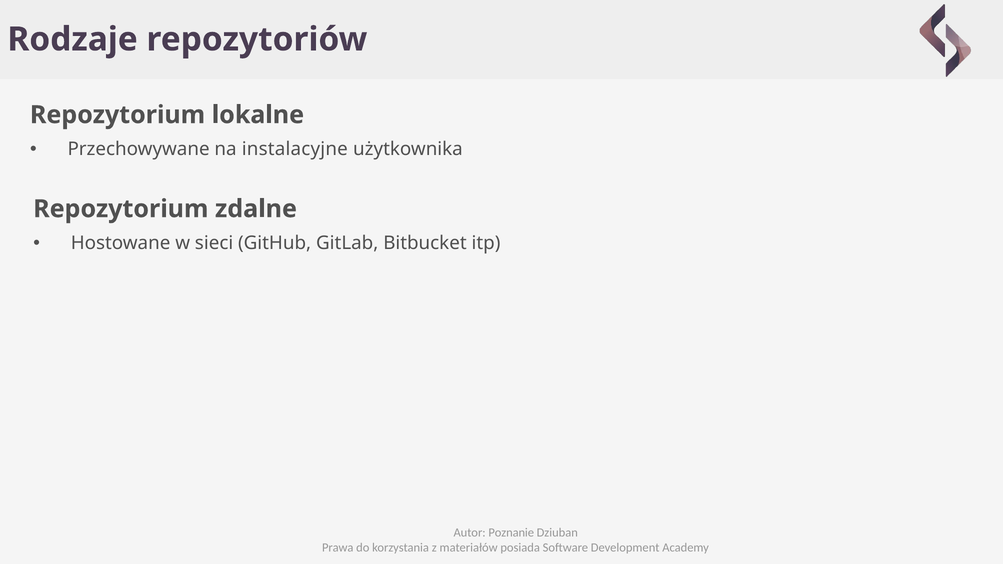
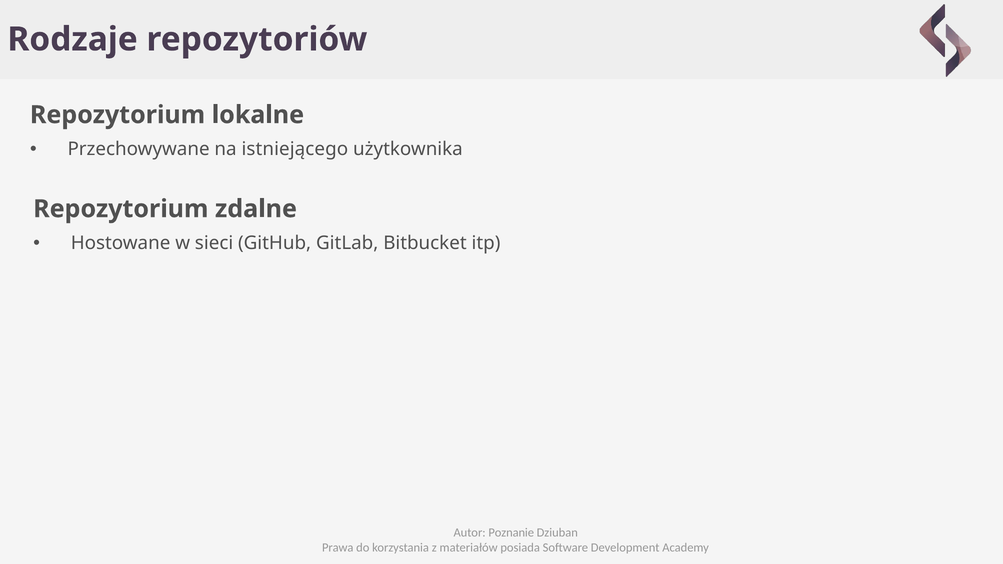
instalacyjne: instalacyjne -> istniejącego (295, 149)
